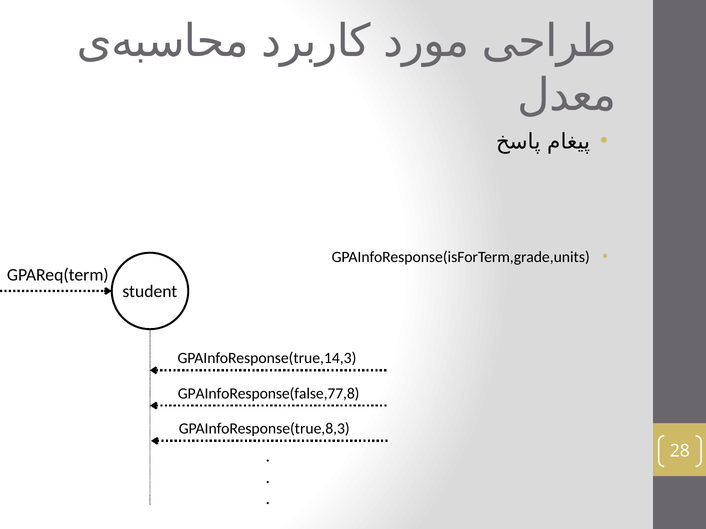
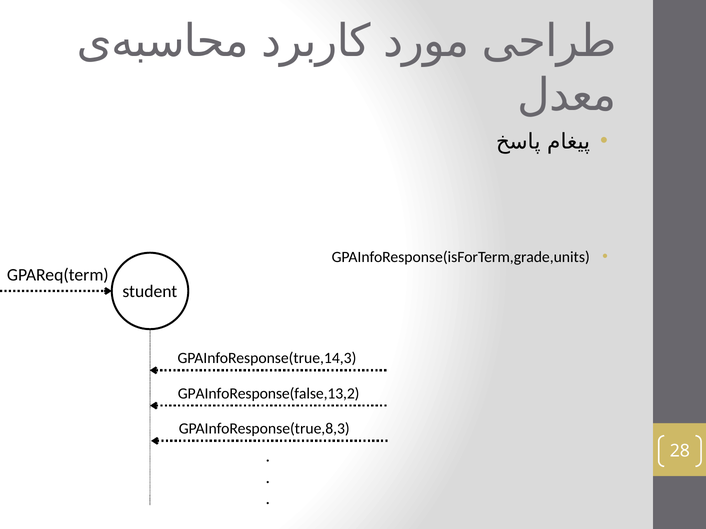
GPAInfoResponse(false,77,8: GPAInfoResponse(false,77,8 -> GPAInfoResponse(false,13,2 (269, 394)
